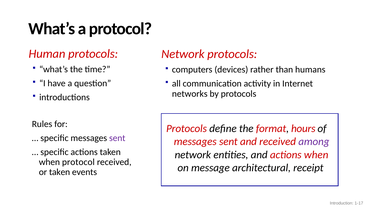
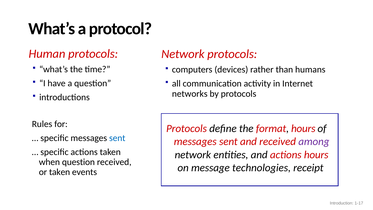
sent colour: purple -> blue (117, 138)
actions when: when -> hours (316, 155)
when protocol: protocol -> question (78, 162)
architectural: architectural -> technologies (261, 168)
